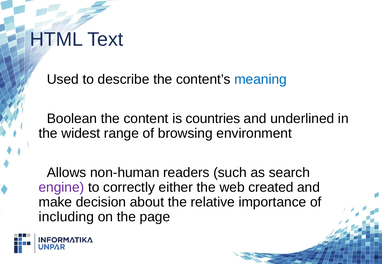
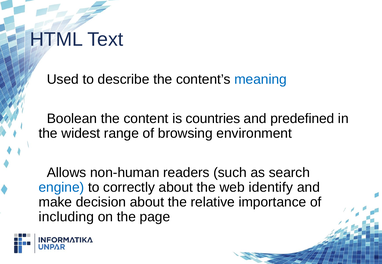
underlined: underlined -> predefined (302, 119)
engine colour: purple -> blue (61, 188)
correctly either: either -> about (176, 188)
created: created -> identify (271, 188)
